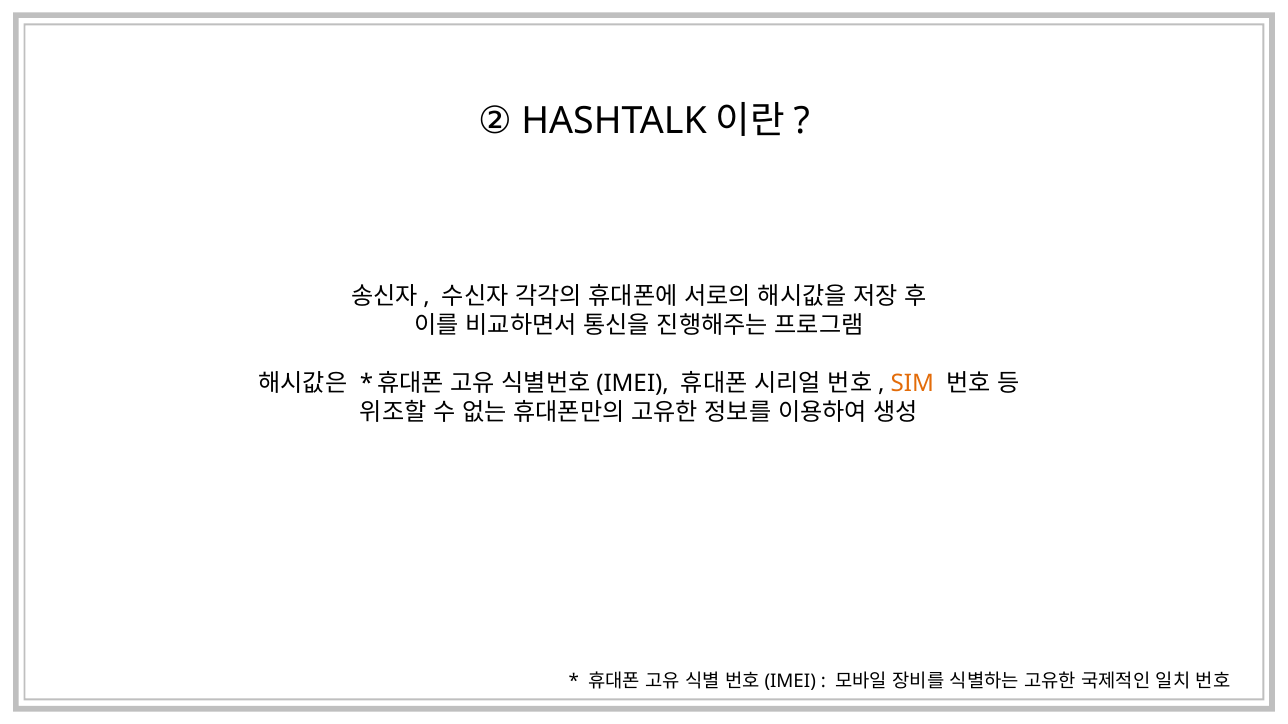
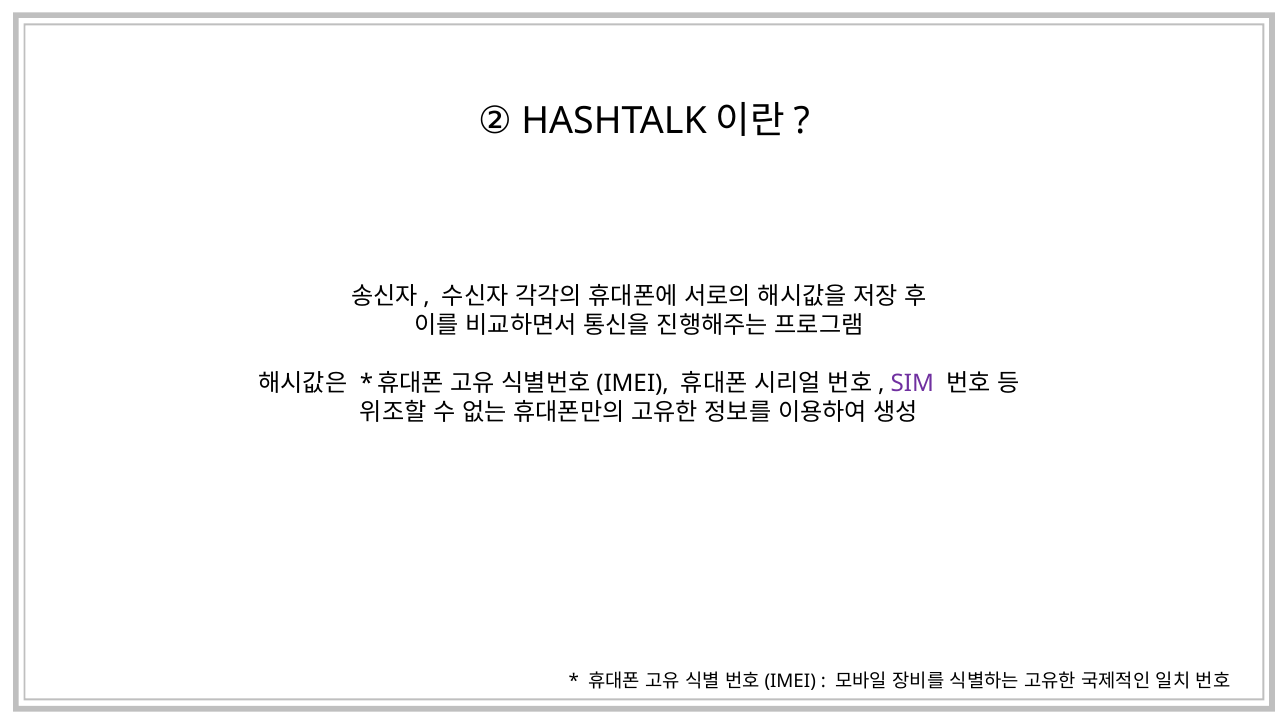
SIM colour: orange -> purple (912, 384)
